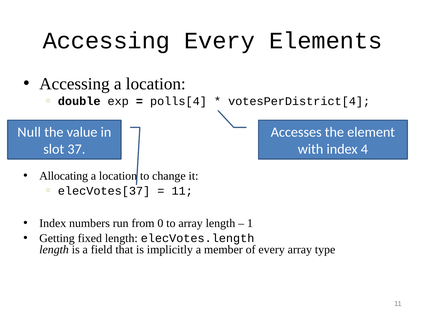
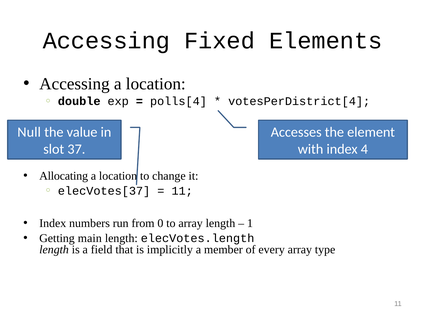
Accessing Every: Every -> Fixed (220, 41)
fixed: fixed -> main (90, 239)
